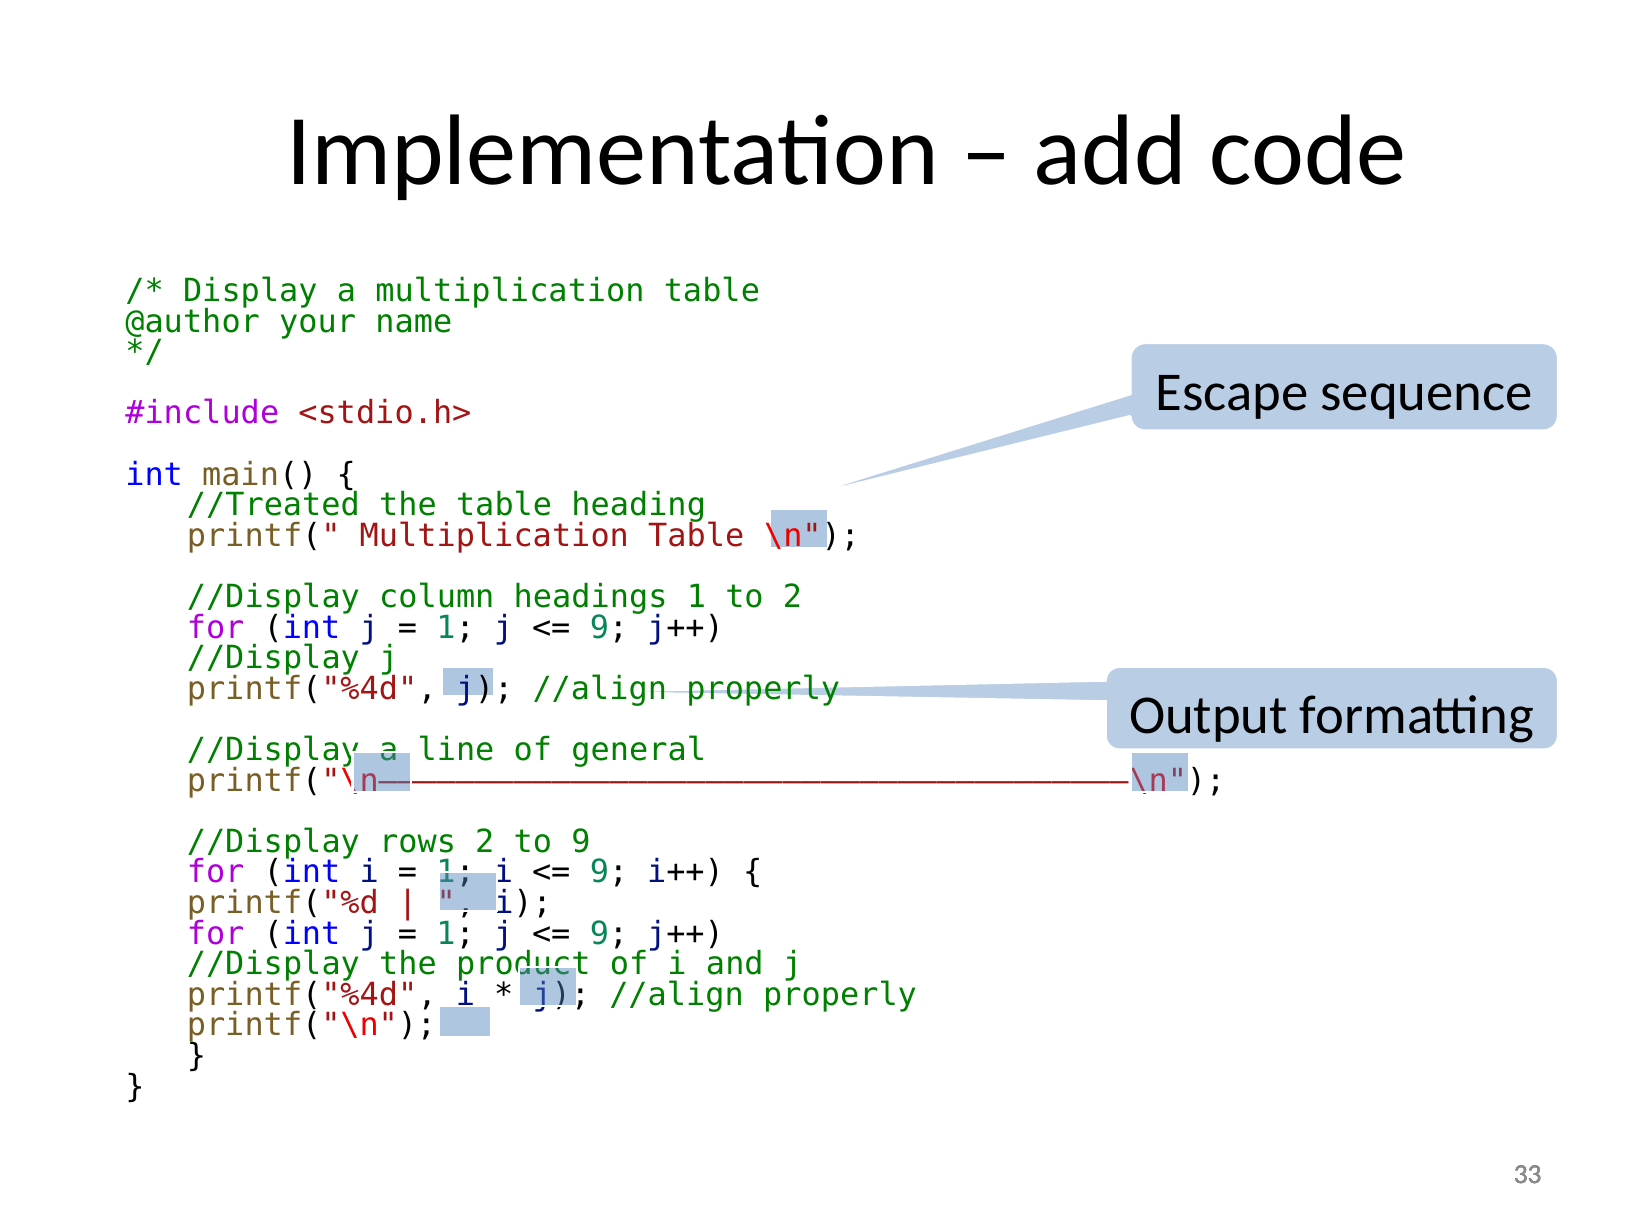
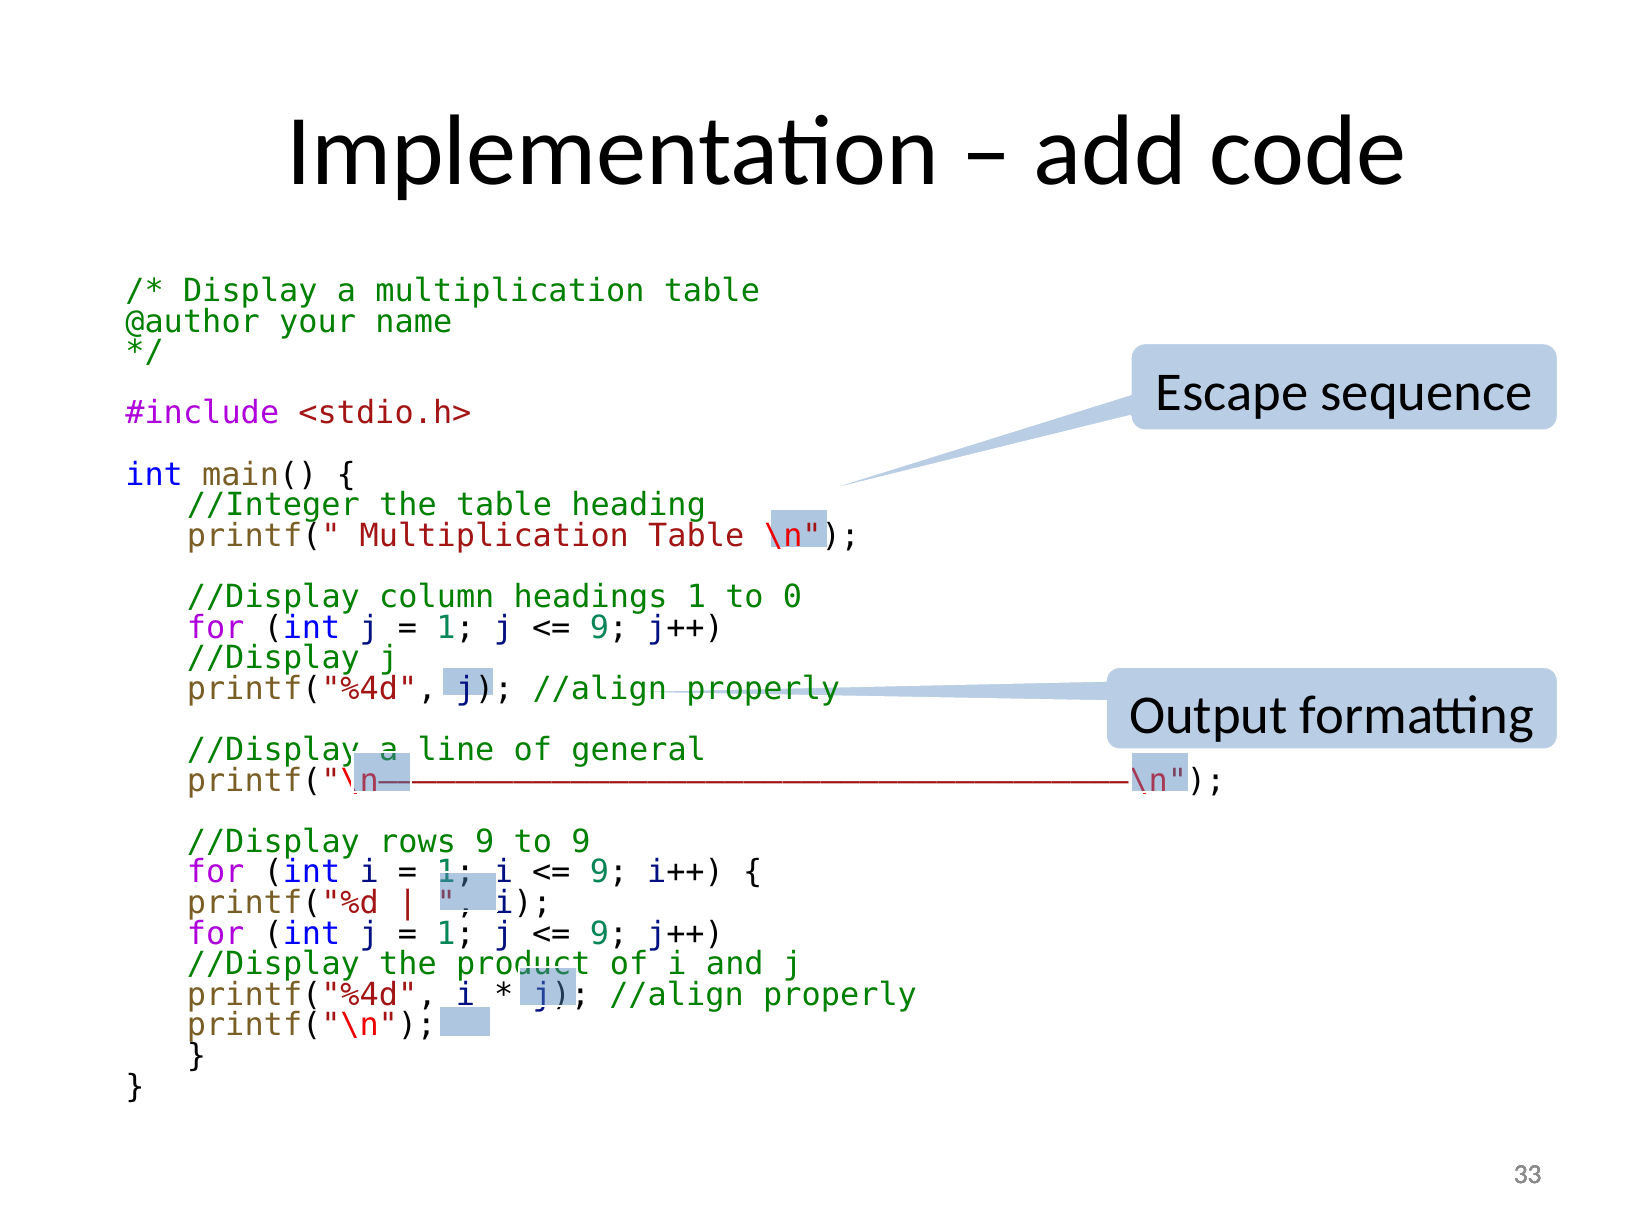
//Treated: //Treated -> //Integer (273, 505)
to 2: 2 -> 0 (793, 597)
rows 2: 2 -> 9 (485, 842)
